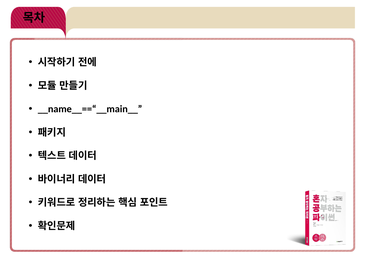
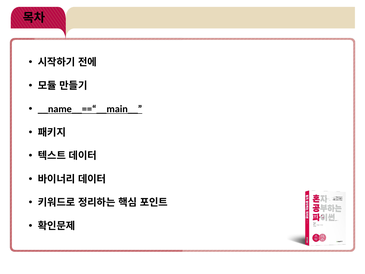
__name__==“__main__ underline: none -> present (90, 109)
